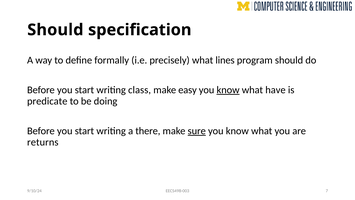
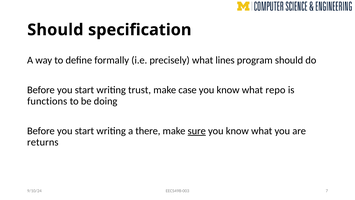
class: class -> trust (140, 90)
easy: easy -> case (188, 90)
know underline: present -> none (228, 90)
have: have -> repo (275, 90)
predicate: predicate -> functions (47, 101)
